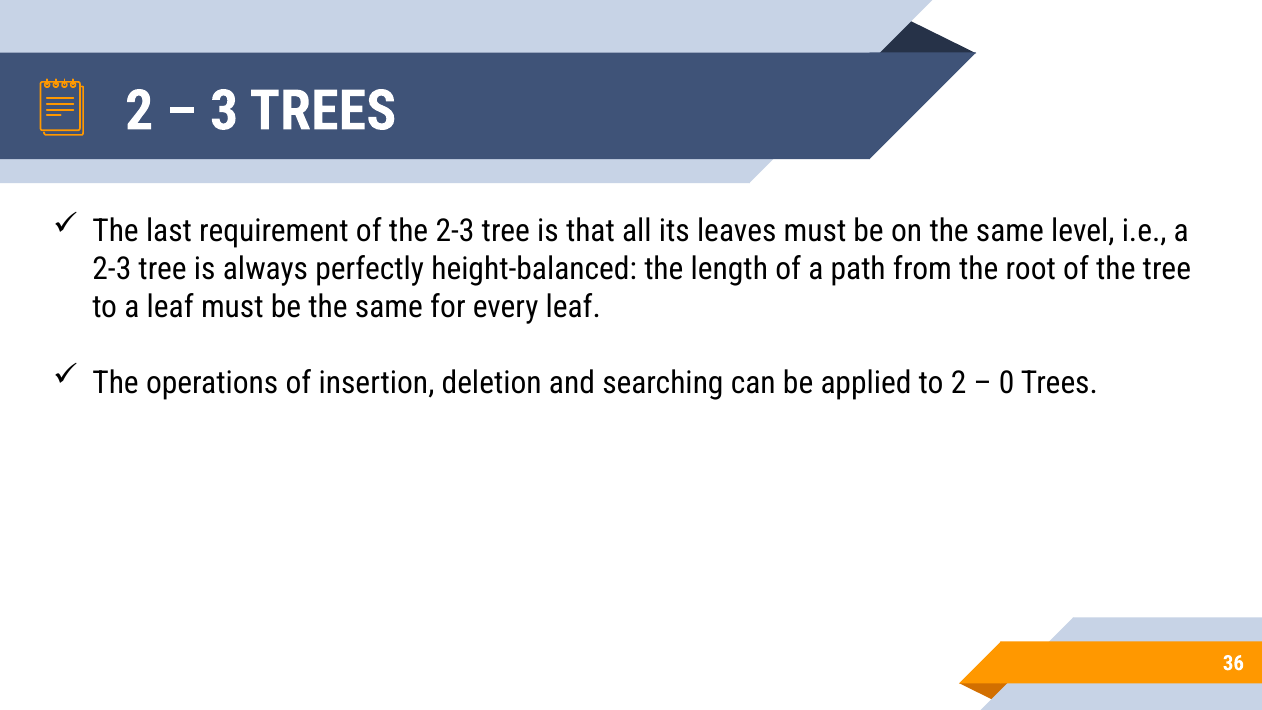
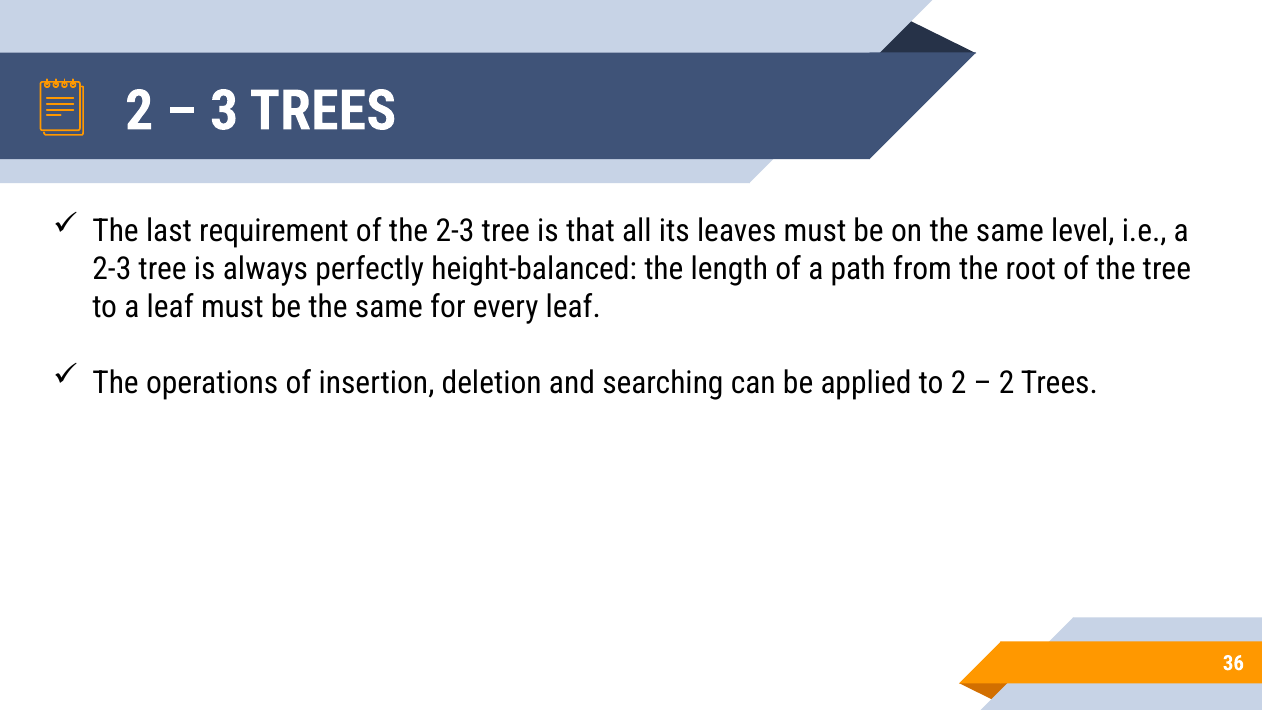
0: 0 -> 2 (1007, 383)
